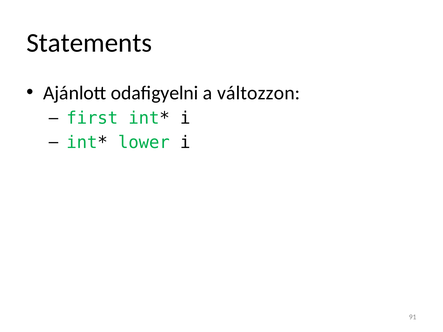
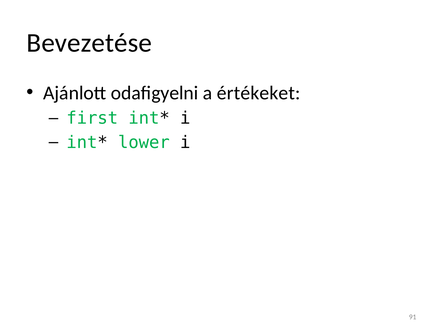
Statements: Statements -> Bevezetése (89, 43)
változzon: változzon -> értékeket (259, 93)
